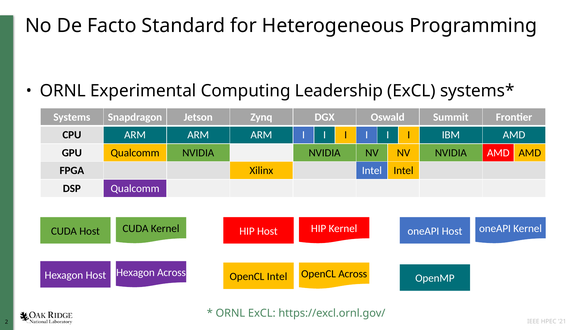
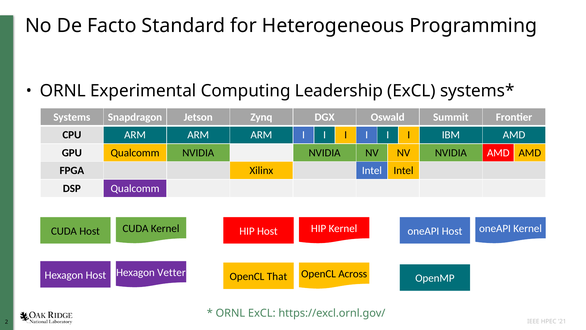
Hexagon Across: Across -> Vetter (171, 272)
OpenCL Intel: Intel -> That (277, 276)
